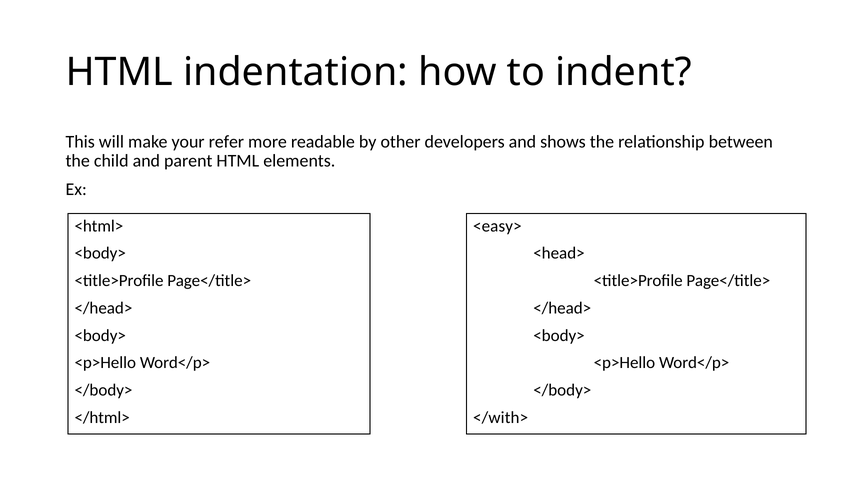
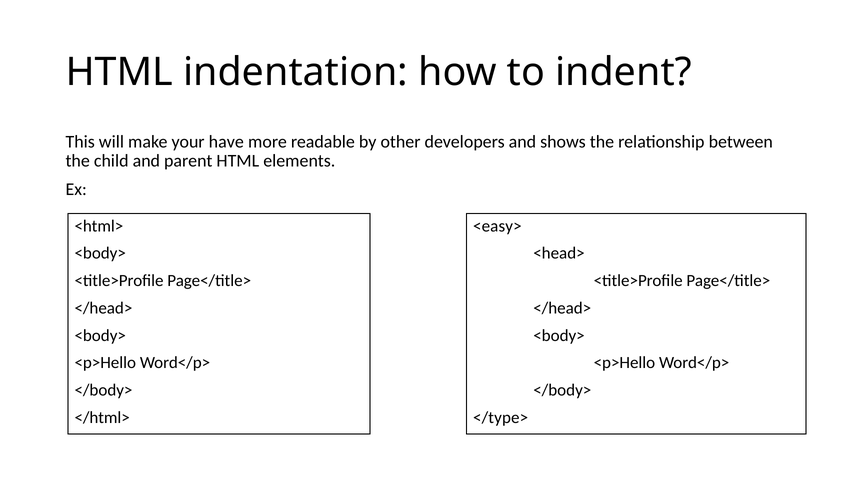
refer: refer -> have (226, 142)
</with>: </with> -> </type> (501, 417)
